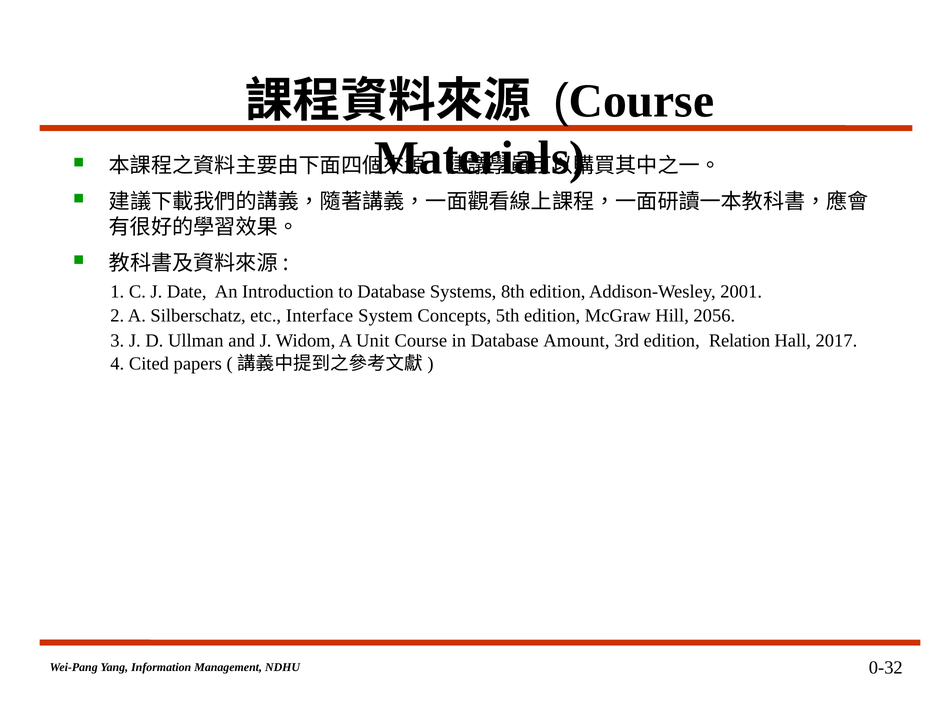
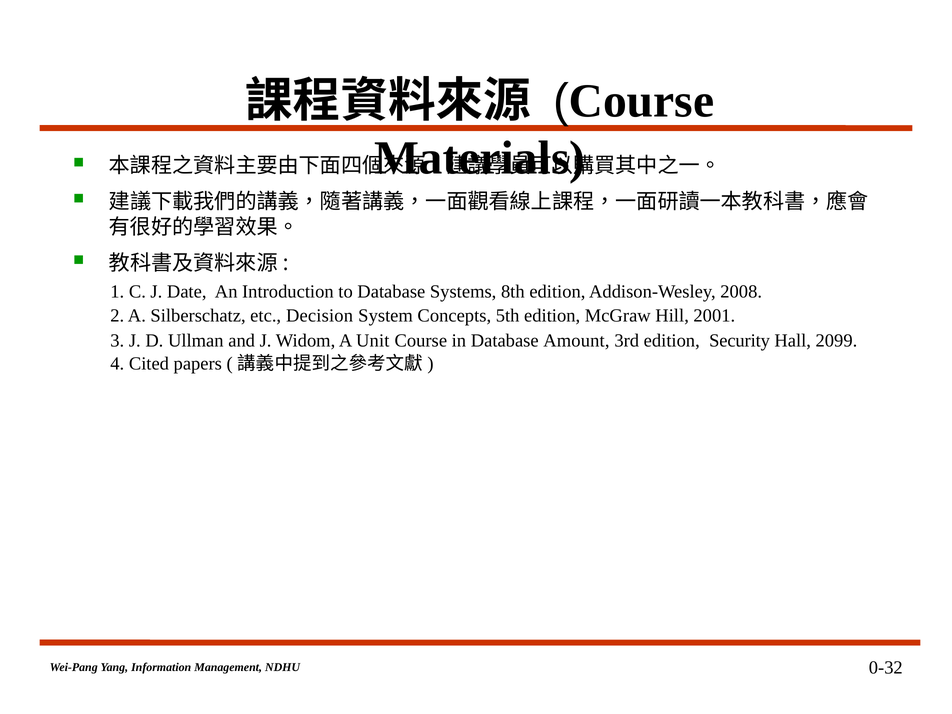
2001: 2001 -> 2008 (741, 292)
Interface: Interface -> Decision (320, 316)
2056: 2056 -> 2001 (714, 316)
Relation: Relation -> Security (740, 341)
2017: 2017 -> 2099 (836, 341)
